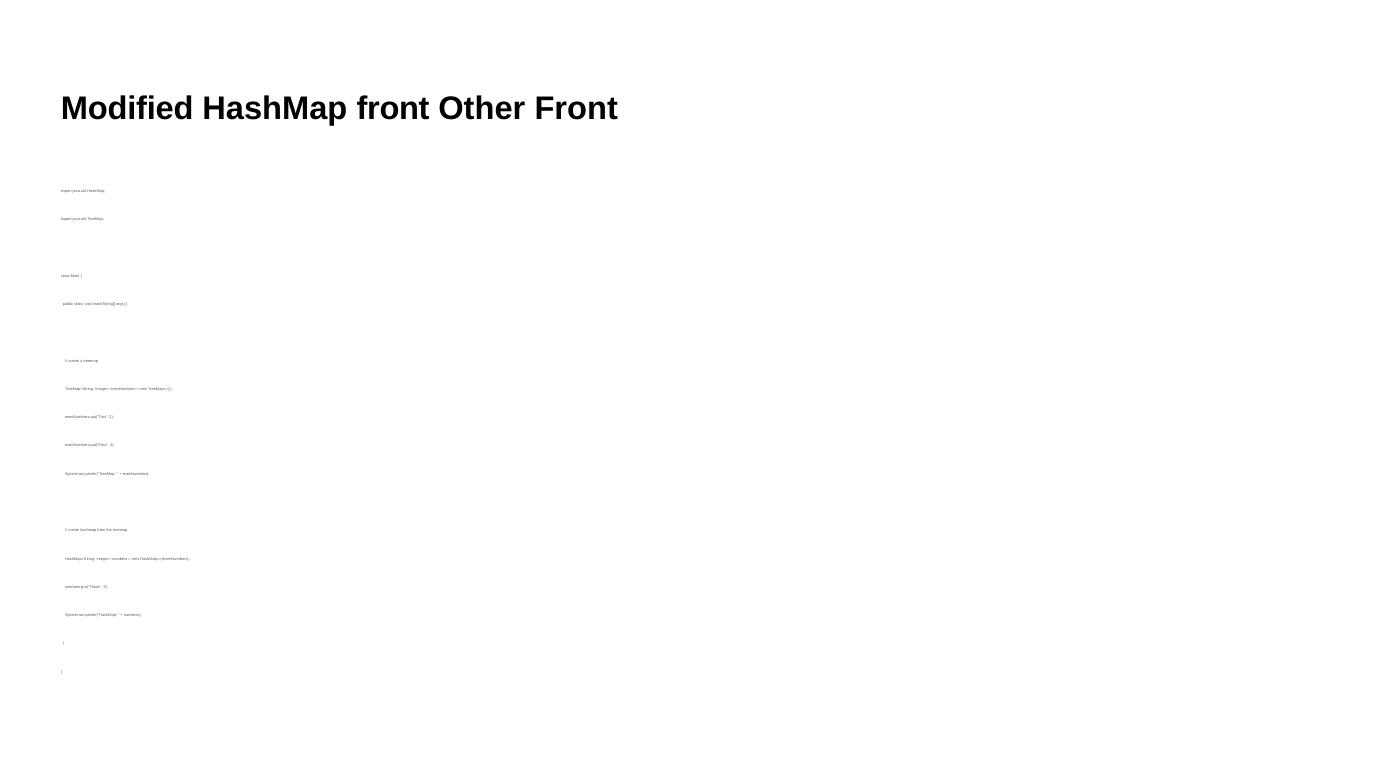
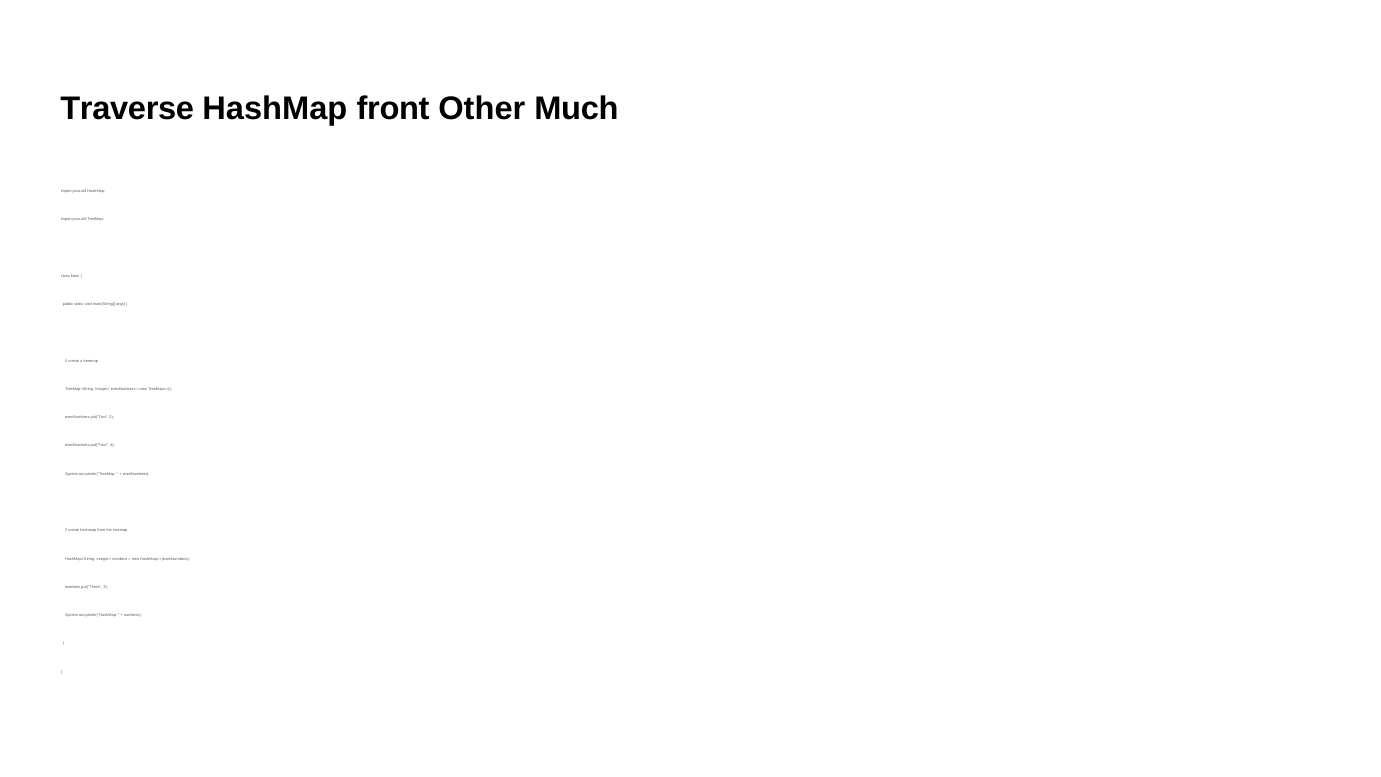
Modified: Modified -> Traverse (127, 109)
Other Front: Front -> Much (576, 109)
